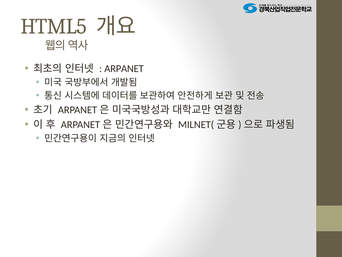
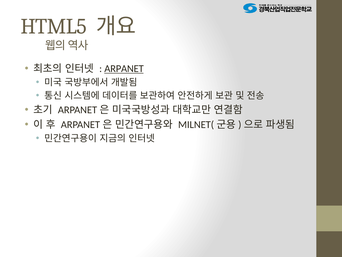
ARPANET underline: none -> present (124, 69)
